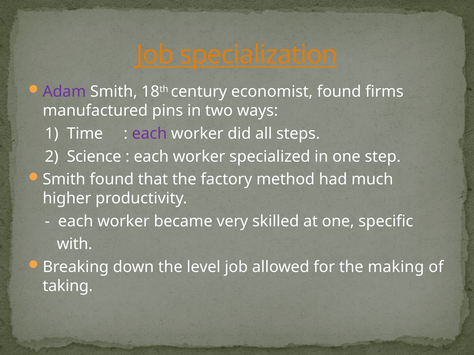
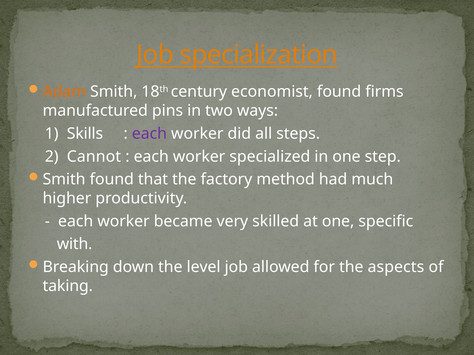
Adam colour: purple -> orange (64, 92)
Time: Time -> Skills (85, 134)
Science: Science -> Cannot (94, 157)
making: making -> aspects (396, 267)
